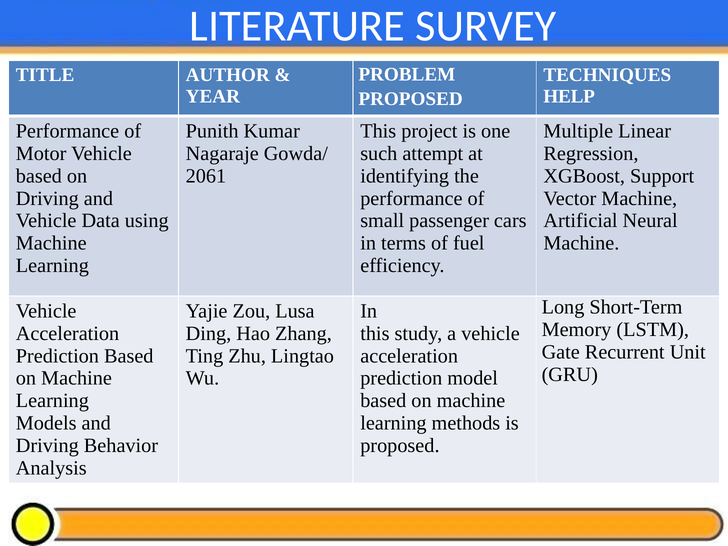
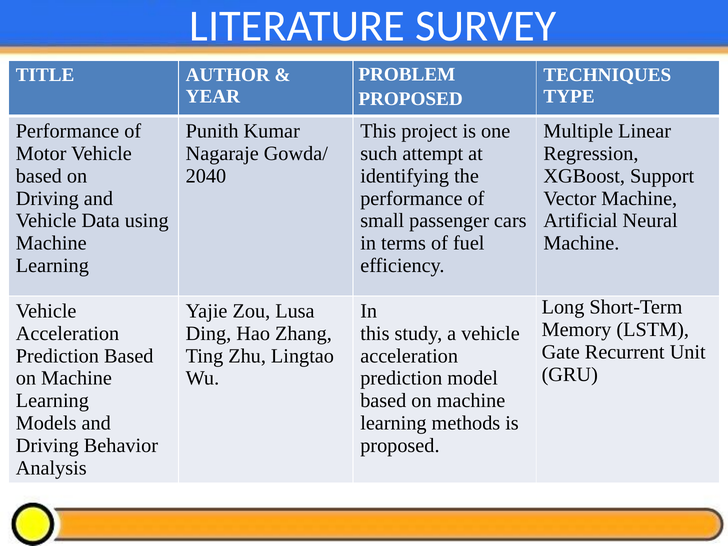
HELP: HELP -> TYPE (569, 96)
2061: 2061 -> 2040 (206, 176)
